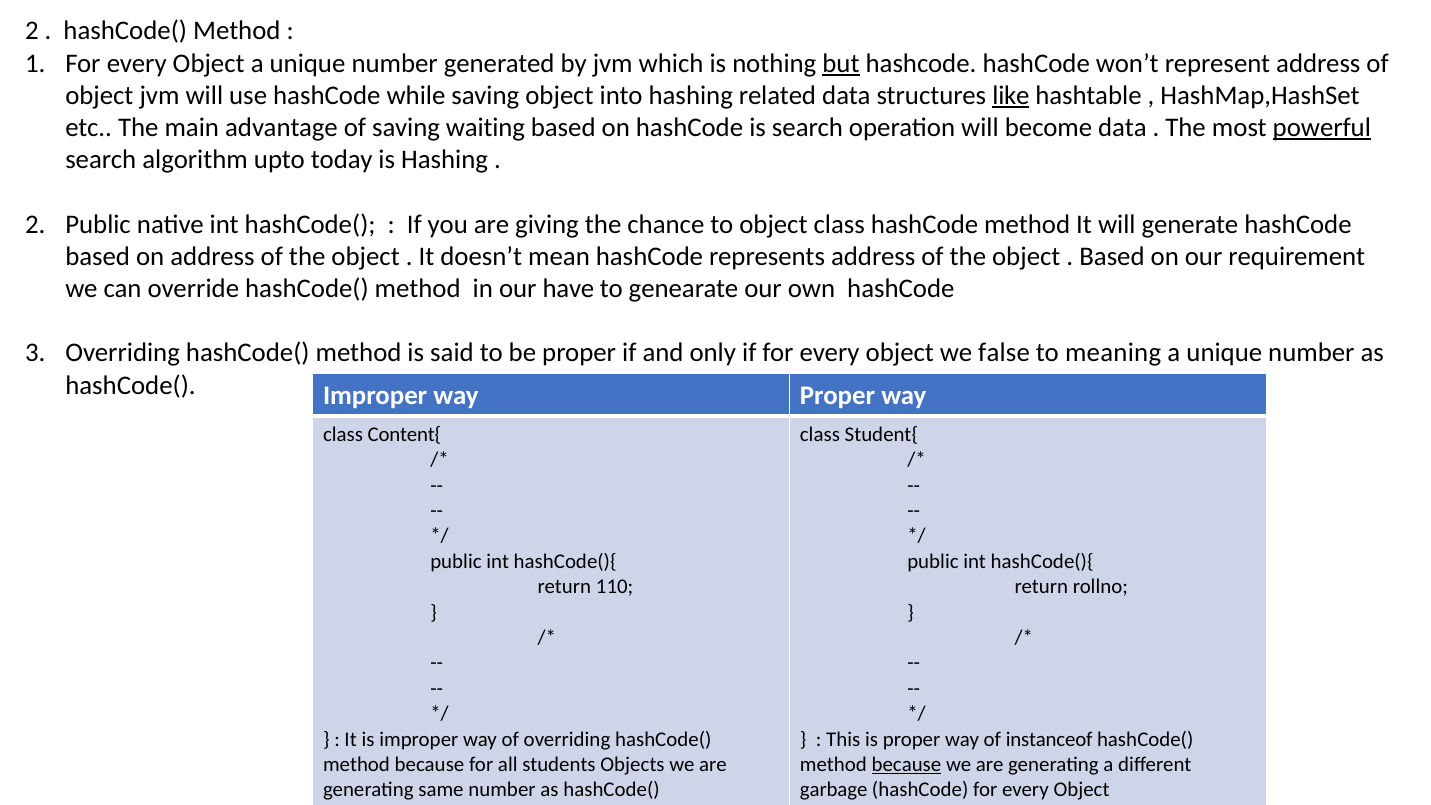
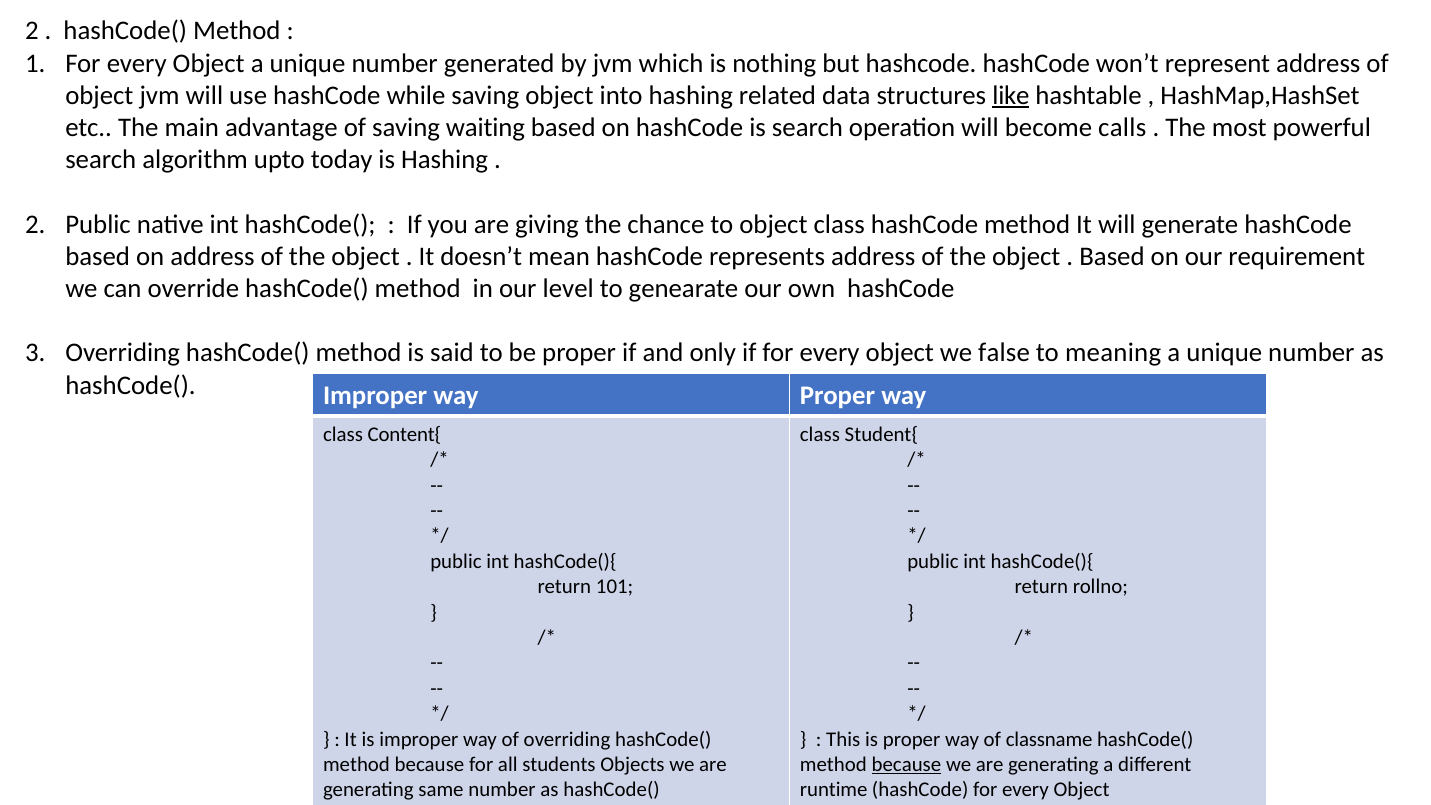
but underline: present -> none (841, 63)
become data: data -> calls (1122, 128)
powerful underline: present -> none (1322, 128)
have: have -> level (568, 289)
110: 110 -> 101 (615, 587)
instanceof: instanceof -> classname (1049, 739)
garbage: garbage -> runtime (834, 790)
